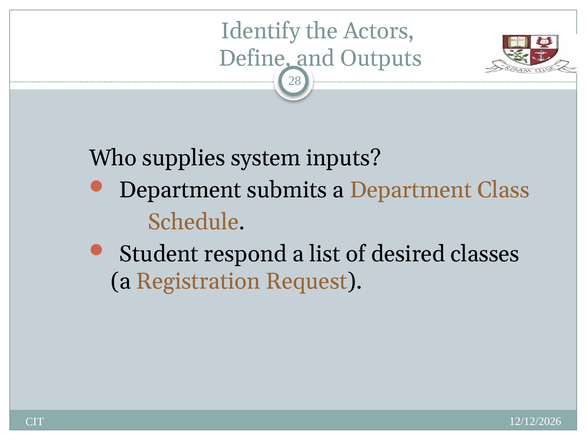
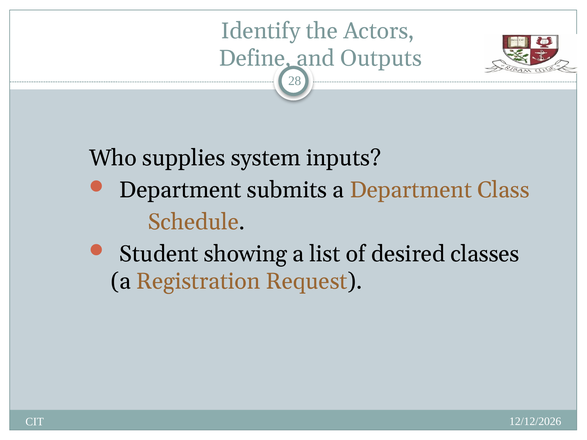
respond: respond -> showing (246, 254)
